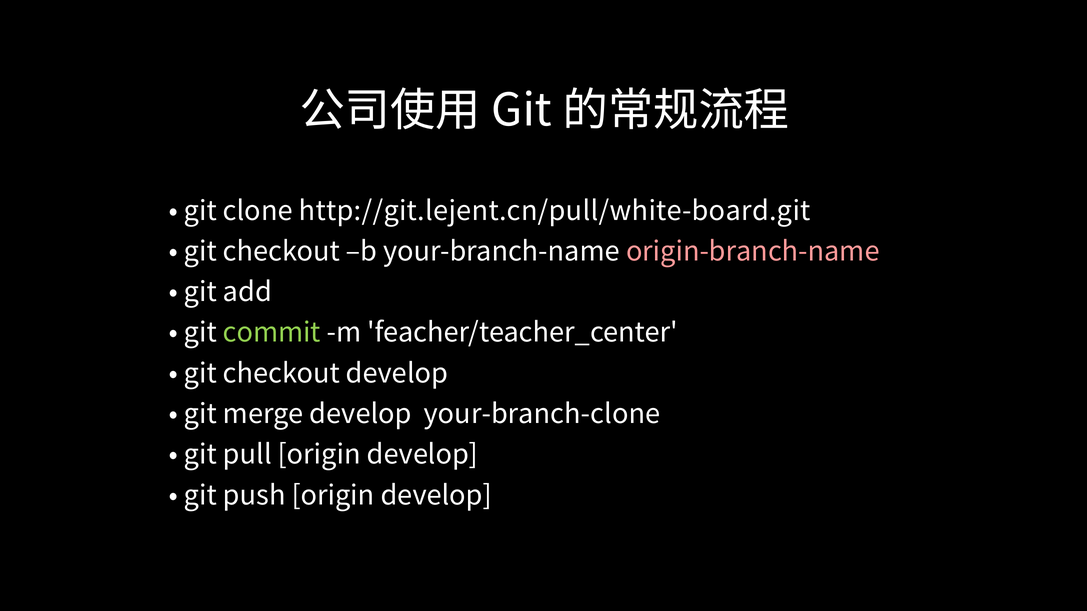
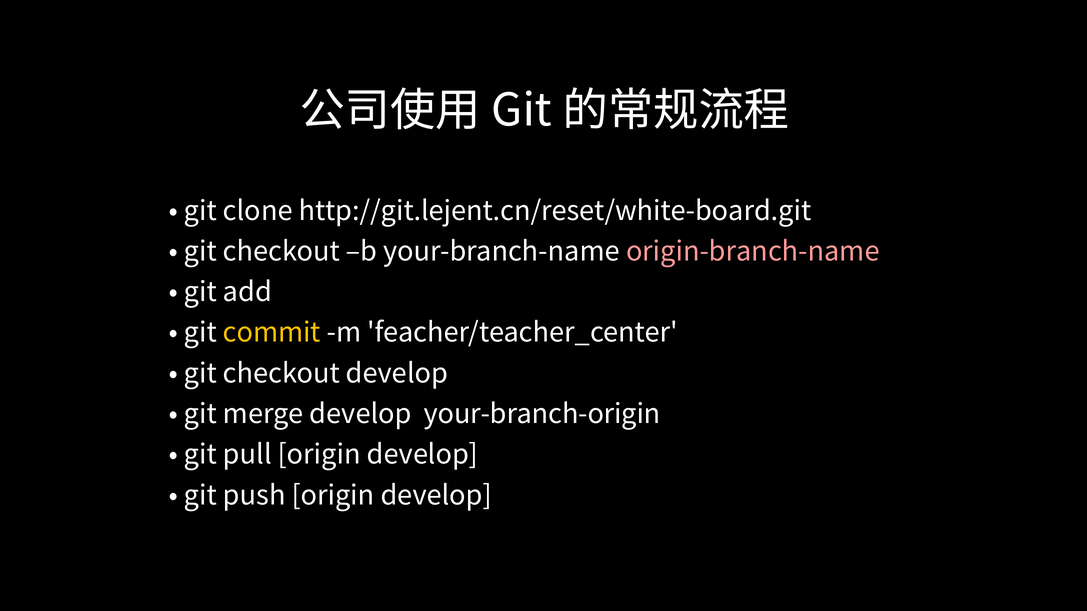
http://git.lejent.cn/pull/white-board.git: http://git.lejent.cn/pull/white-board.git -> http://git.lejent.cn/reset/white-board.git (555, 211)
commit colour: light green -> yellow (272, 333)
your-branch-clone: your-branch-clone -> your-branch-origin (542, 415)
